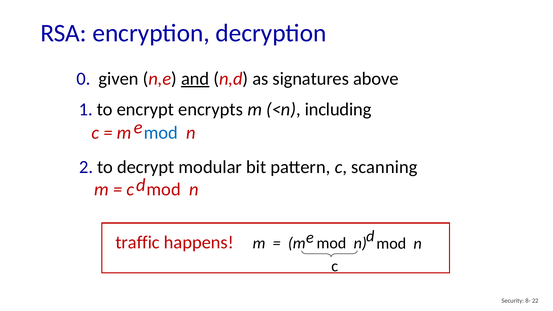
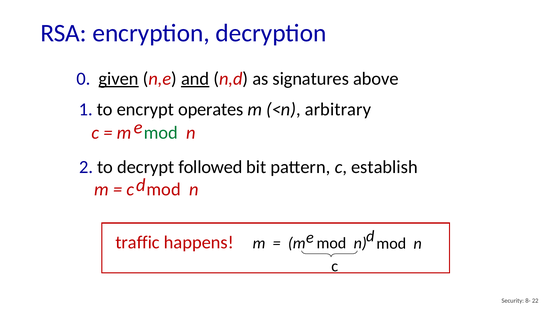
given underline: none -> present (119, 79)
encrypts: encrypts -> operates (211, 110)
including: including -> arbitrary (338, 110)
mod colour: blue -> green (161, 133)
modular: modular -> followed (210, 167)
scanning: scanning -> establish (384, 167)
